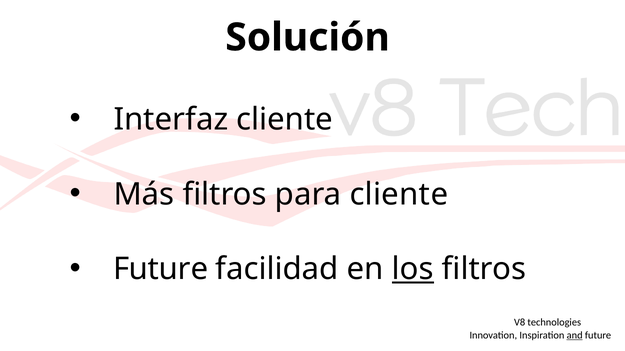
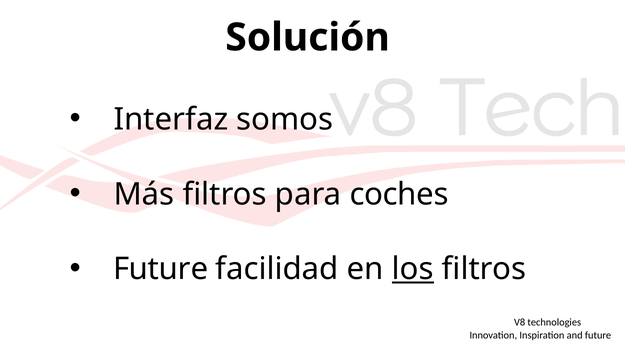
Interfaz cliente: cliente -> somos (285, 120)
para cliente: cliente -> coches (399, 195)
and underline: present -> none (575, 336)
